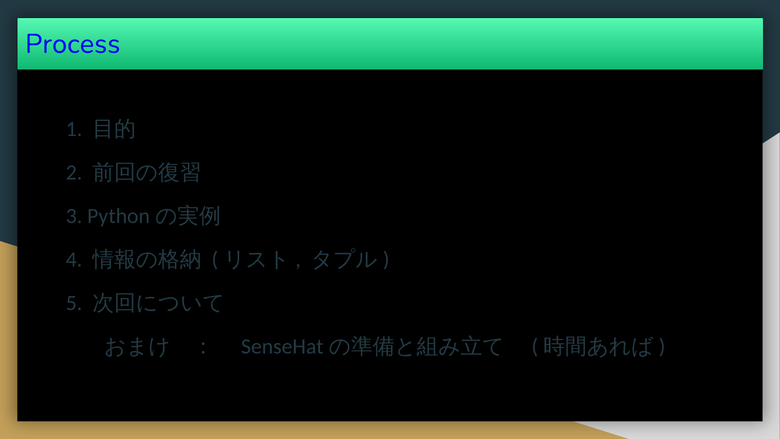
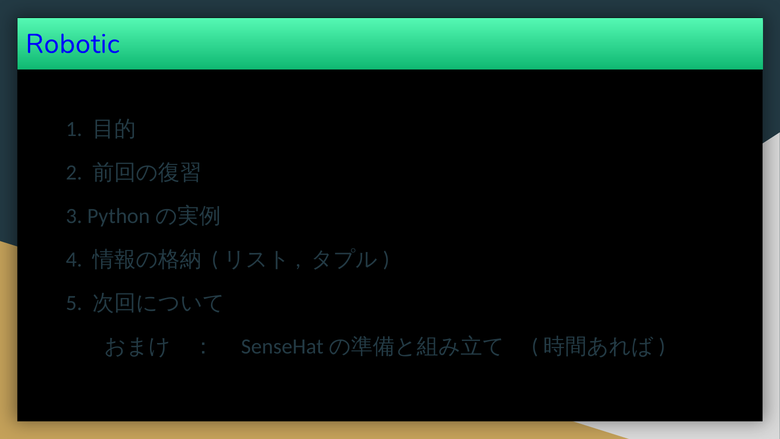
Process: Process -> Robotic (73, 44)
